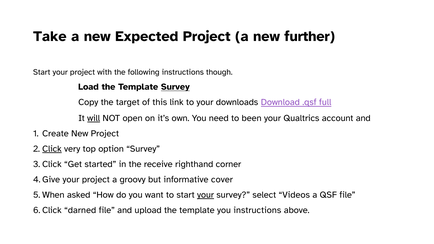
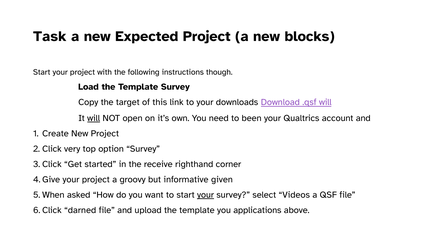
Take: Take -> Task (50, 36)
further: further -> blocks (310, 36)
Survey underline: present -> none (175, 87)
.qsf full: full -> will (325, 102)
Click underline: present -> none (52, 149)
cover: cover -> given (222, 180)
you instructions: instructions -> applications (257, 210)
